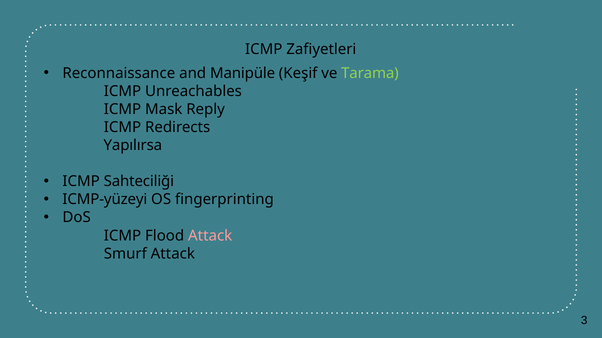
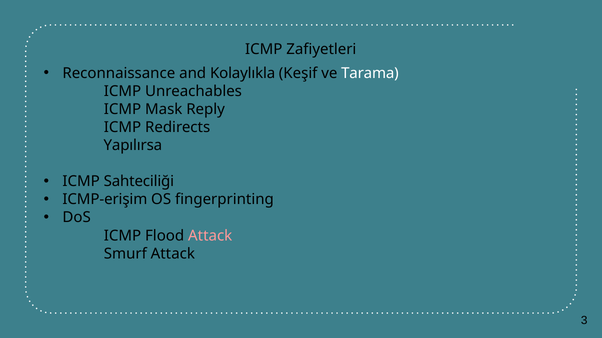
Manipüle: Manipüle -> Kolaylıkla (243, 73)
Tarama colour: light green -> white (370, 73)
ICMP-yüzeyi: ICMP-yüzeyi -> ICMP-erişim (105, 200)
